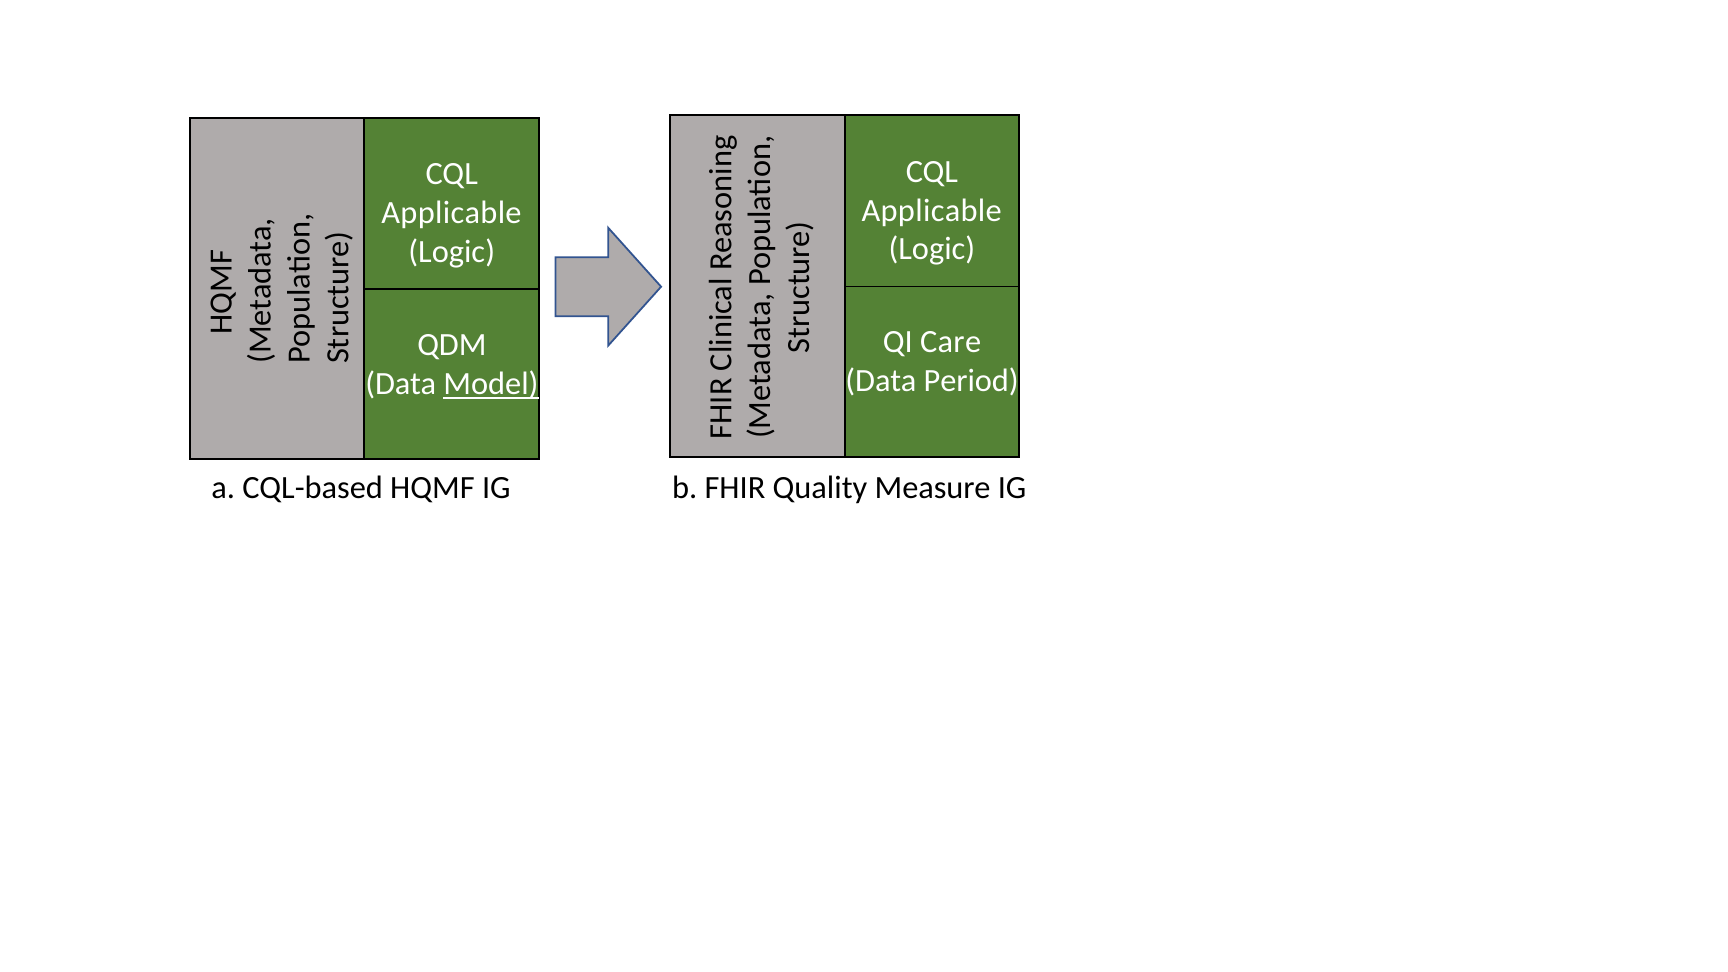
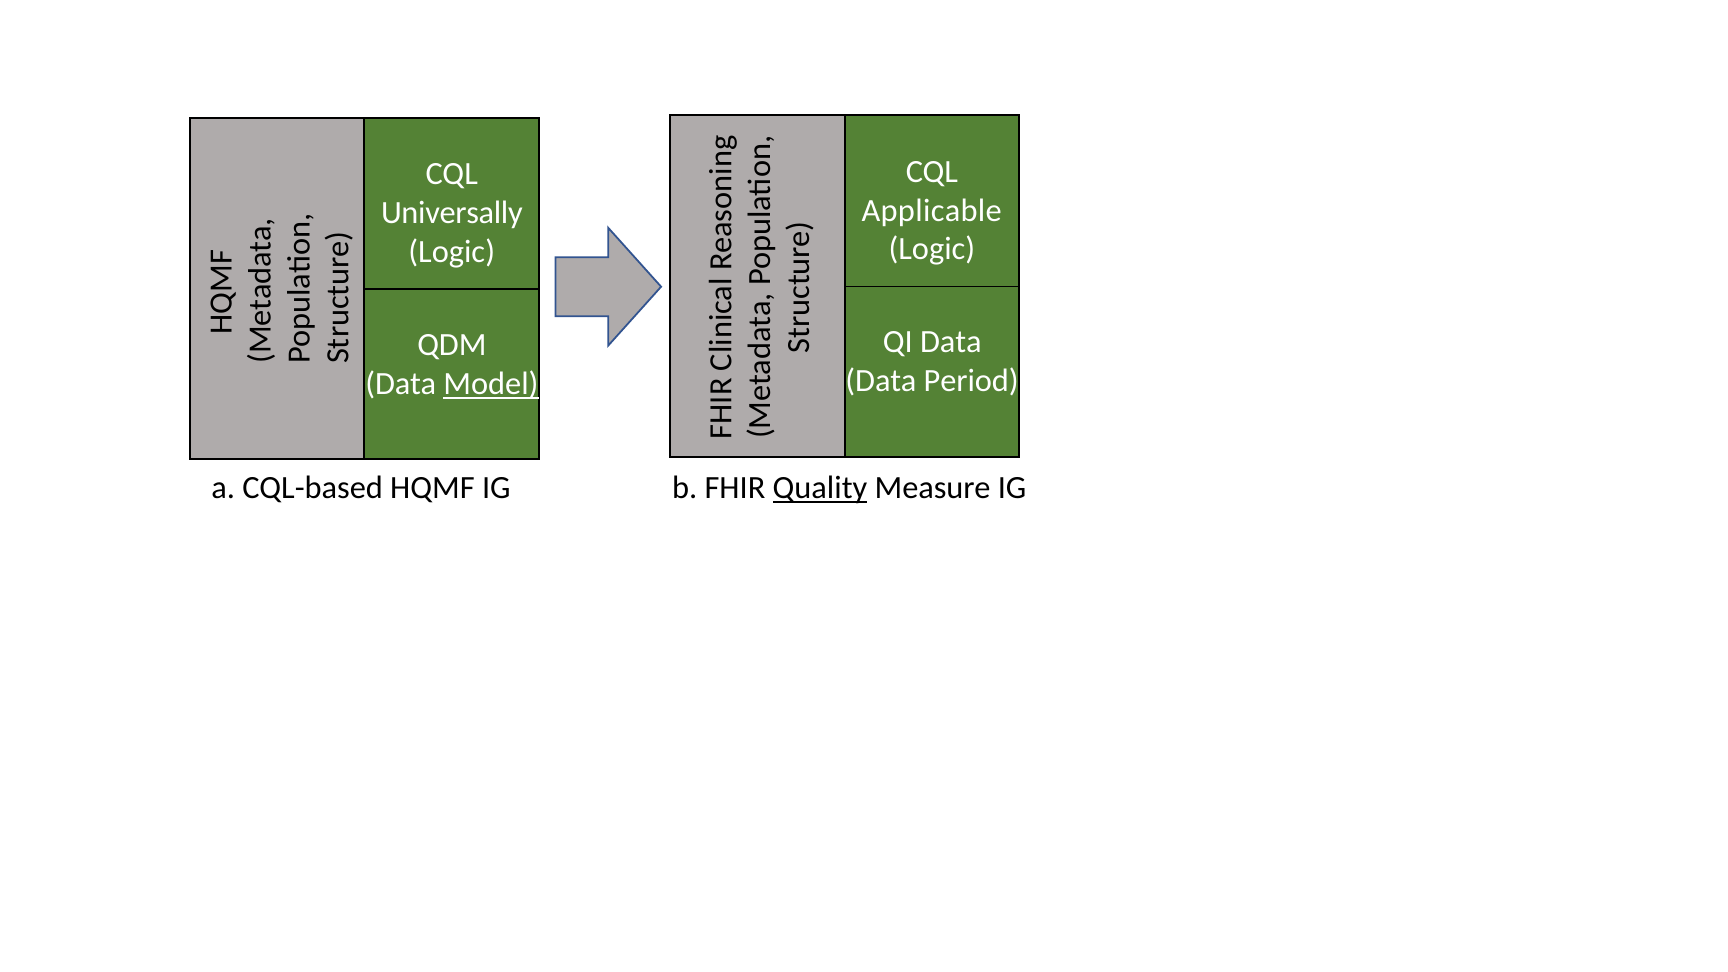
Applicable: Applicable -> Universally (452, 213)
QI Care: Care -> Data (951, 342)
Quality underline: none -> present (820, 488)
